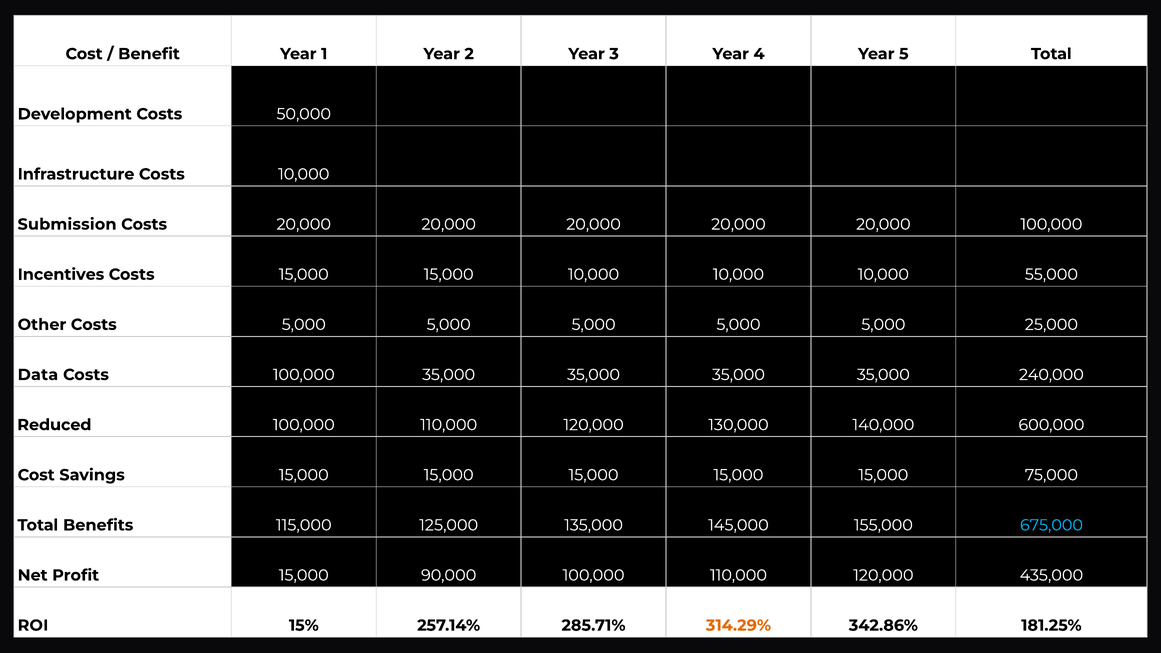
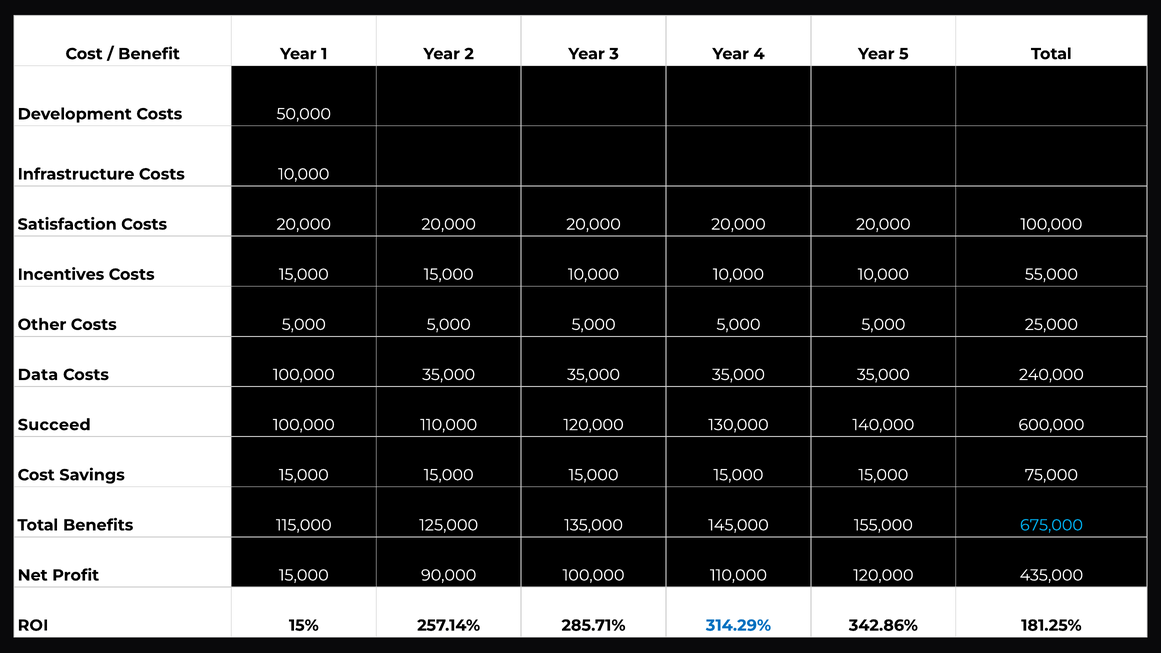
Submission: Submission -> Satisfaction (67, 224)
Reduced: Reduced -> Succeed (54, 425)
314.29% colour: orange -> blue (738, 626)
